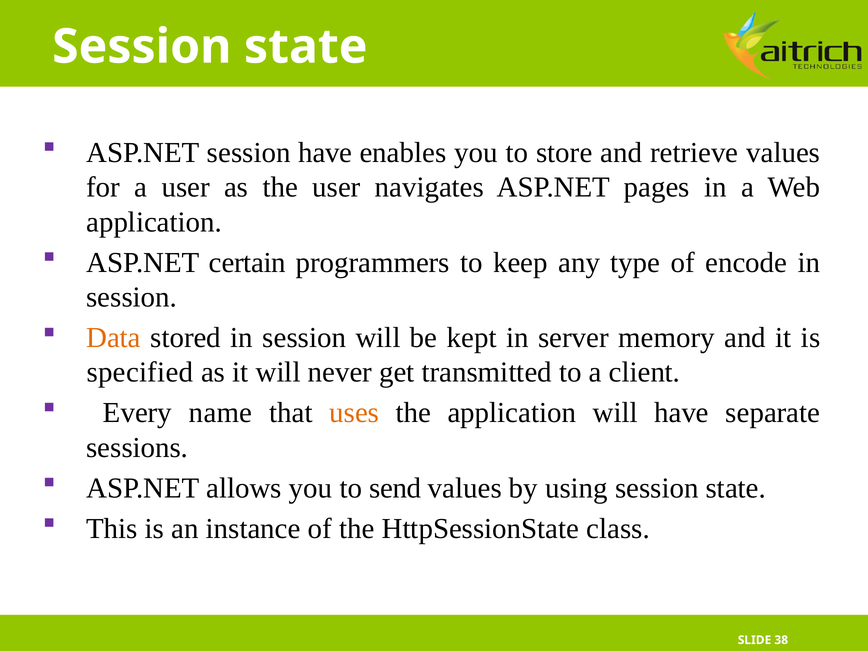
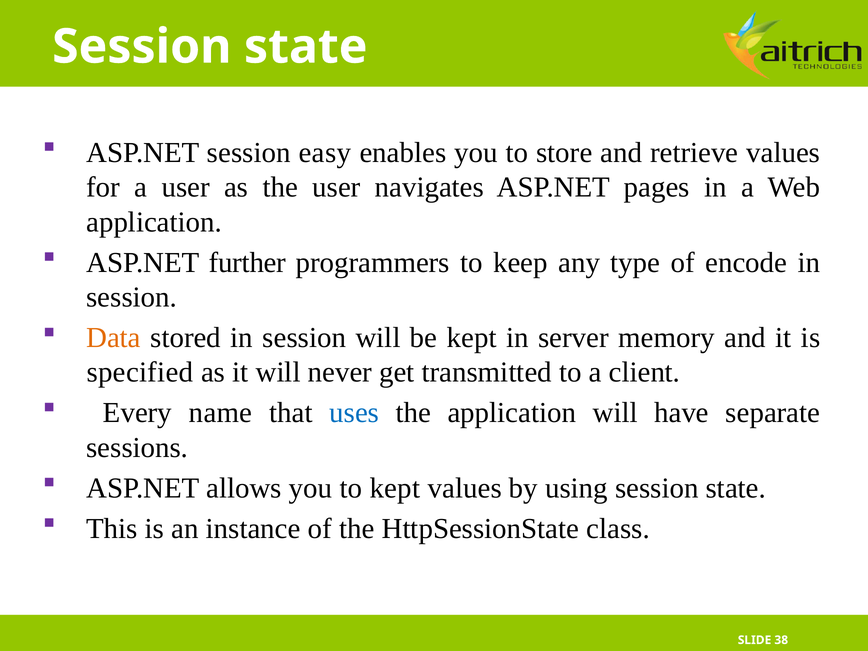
session have: have -> easy (325, 153)
certain: certain -> further (247, 263)
uses colour: orange -> blue (354, 413)
to send: send -> kept (395, 488)
